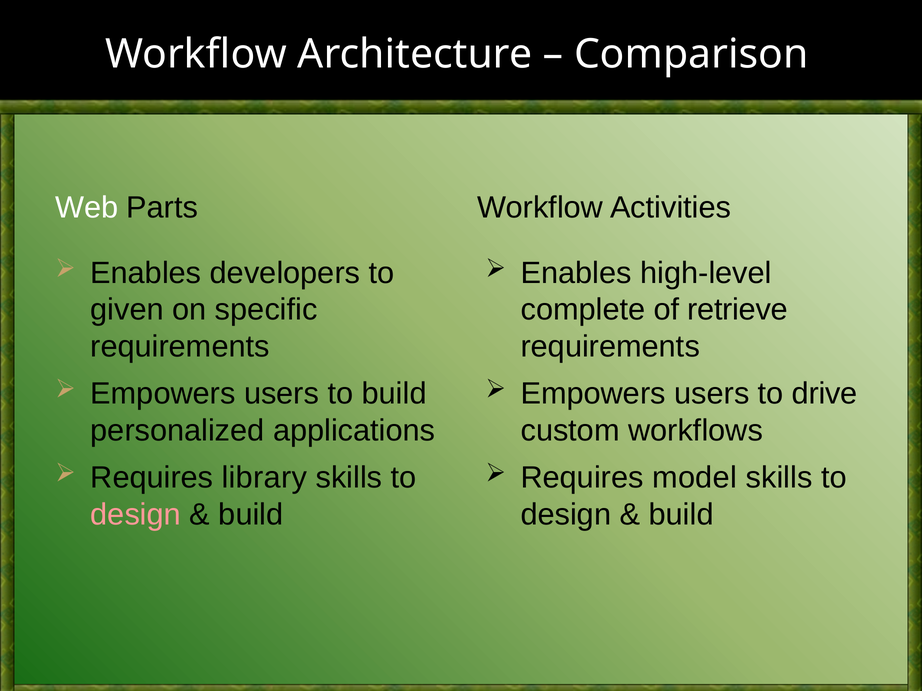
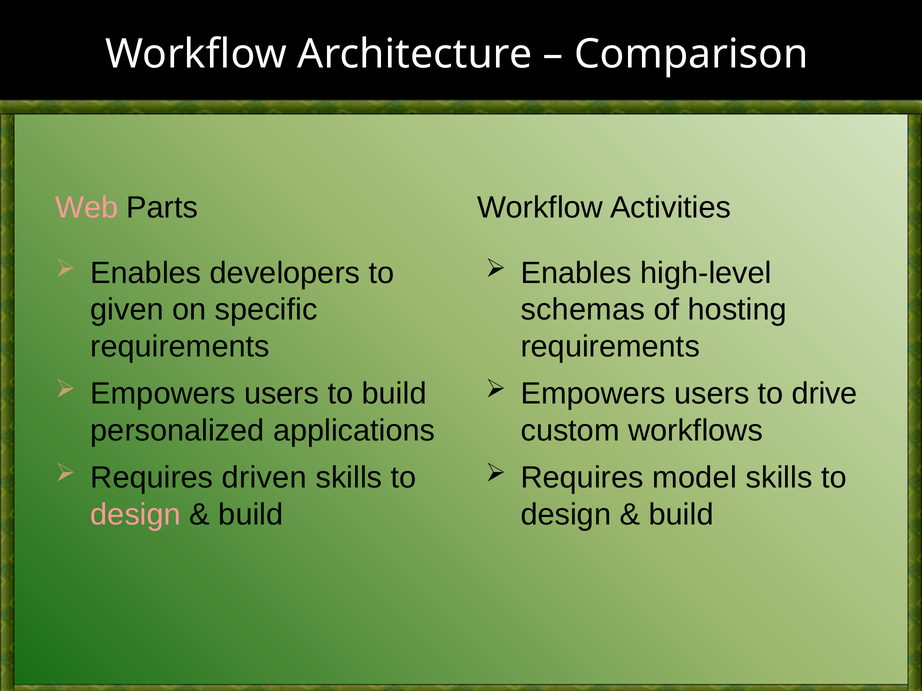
Web colour: white -> pink (87, 208)
complete: complete -> schemas (583, 310)
retrieve: retrieve -> hosting (737, 310)
library: library -> driven (264, 478)
